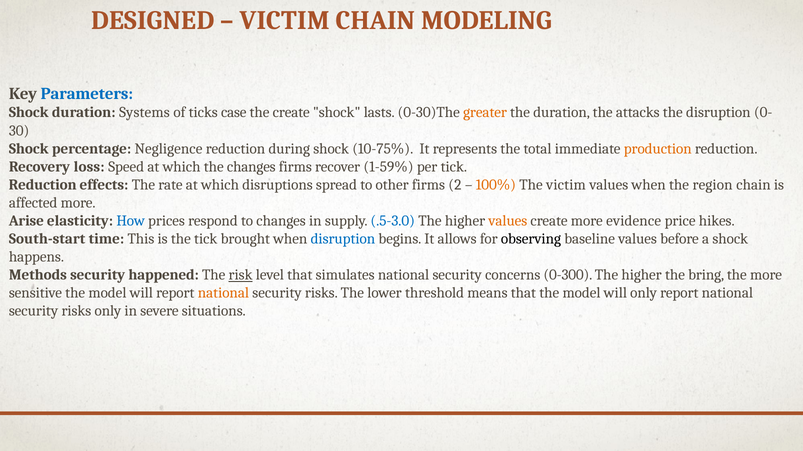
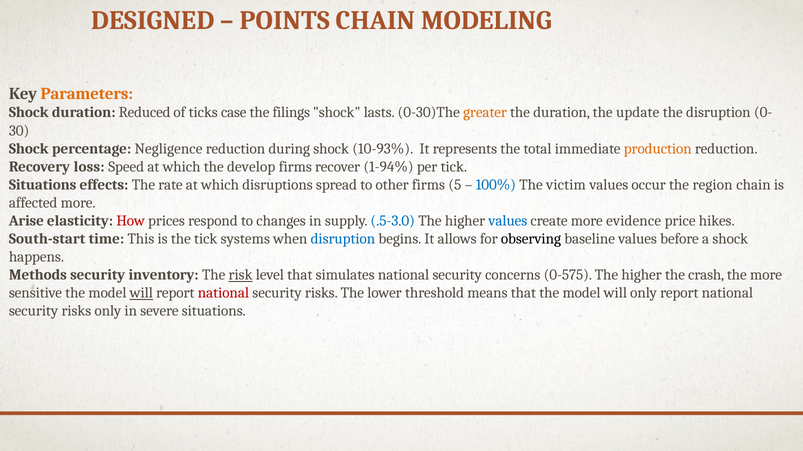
VICTIM: VICTIM -> POINTS (285, 20)
Parameters colour: blue -> orange (87, 94)
Systems: Systems -> Reduced (145, 113)
the create: create -> filings (291, 113)
attacks: attacks -> update (638, 113)
10-75%: 10-75% -> 10-93% (383, 149)
the changes: changes -> develop (251, 167)
1-59%: 1-59% -> 1-94% (389, 167)
Reduction: Reduction -> Situations (43, 185)
2: 2 -> 5 (455, 185)
100% colour: orange -> blue (496, 185)
values when: when -> occur (649, 185)
How colour: blue -> red (131, 221)
values colour: orange -> blue (508, 221)
brought: brought -> systems (245, 239)
happened: happened -> inventory (164, 275)
0-300: 0-300 -> 0-575 (568, 275)
bring: bring -> crash (706, 275)
will underline: none -> present (141, 293)
national colour: orange -> red (223, 293)
